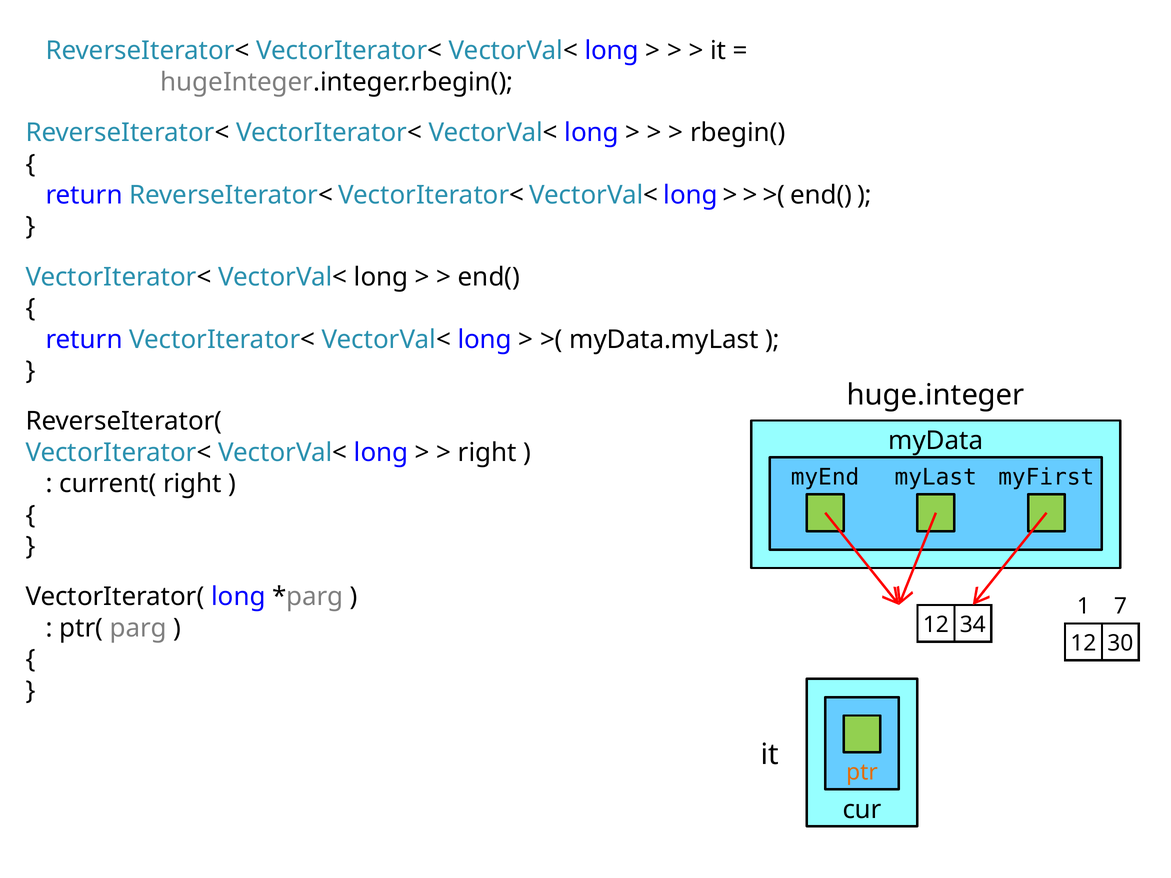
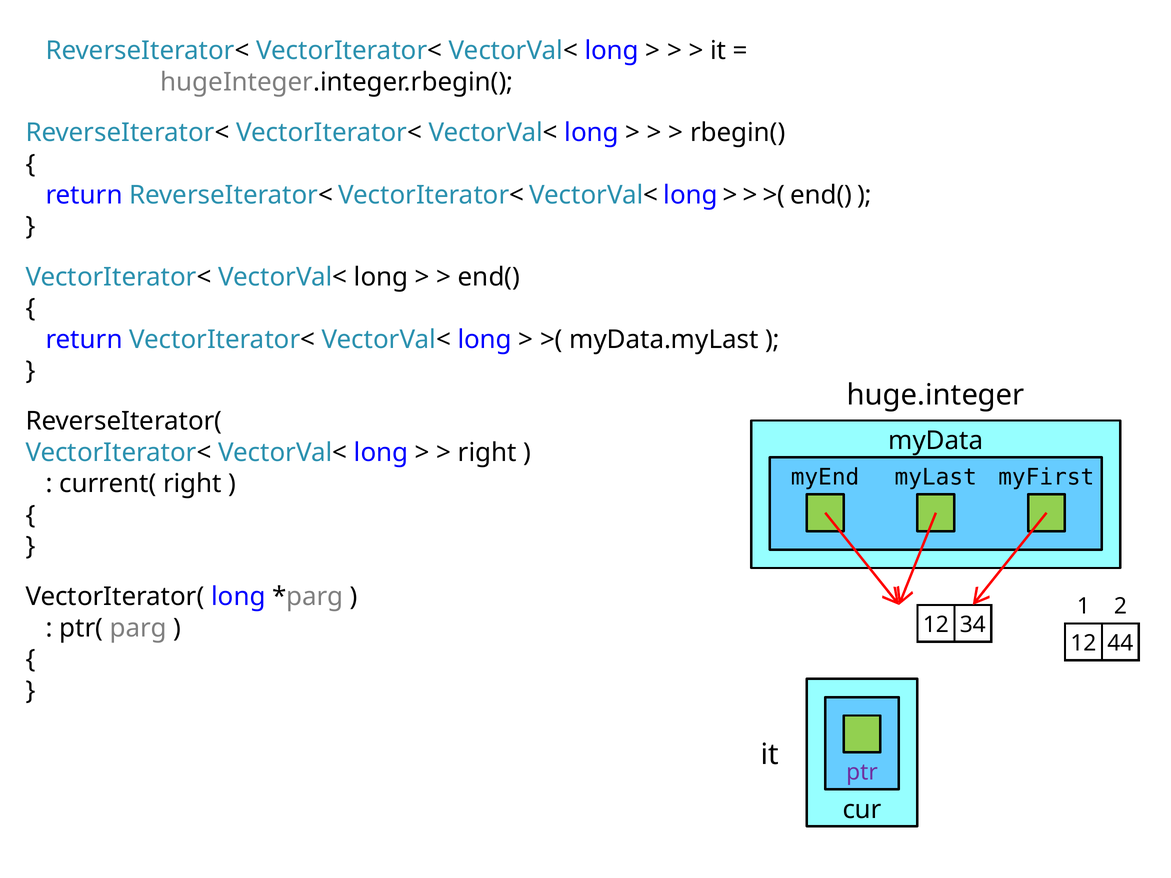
7: 7 -> 2 (1120, 606)
30: 30 -> 44 (1120, 643)
ptr colour: orange -> purple (862, 773)
